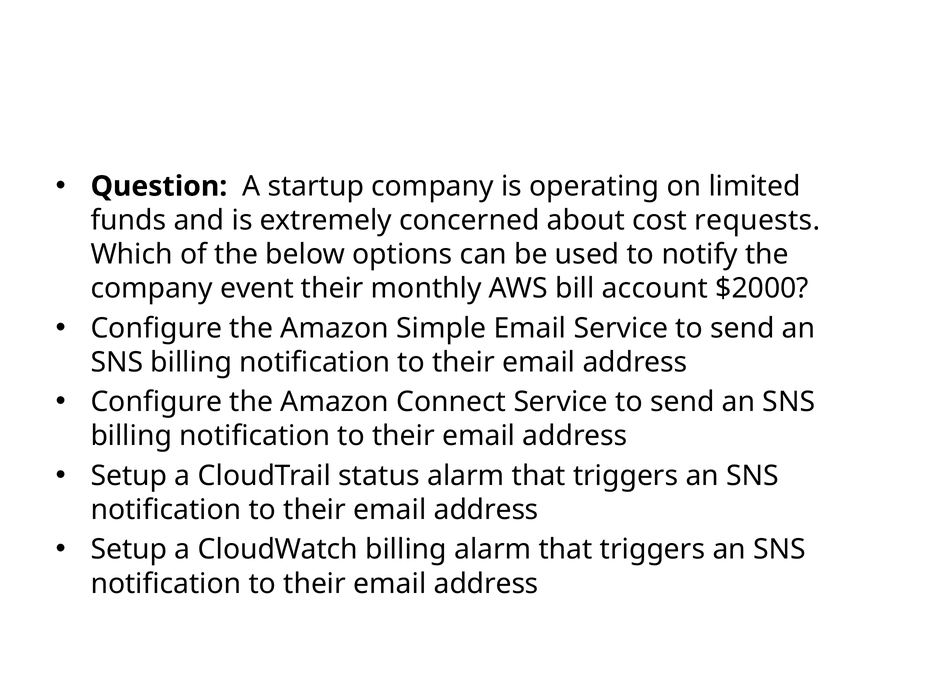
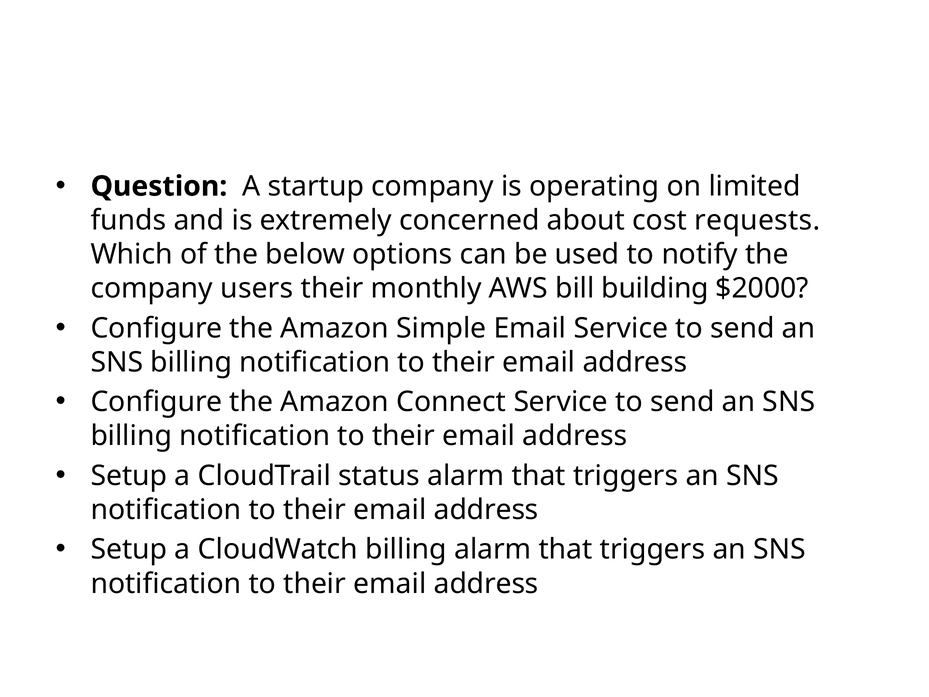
event: event -> users (257, 288)
account: account -> building (655, 288)
